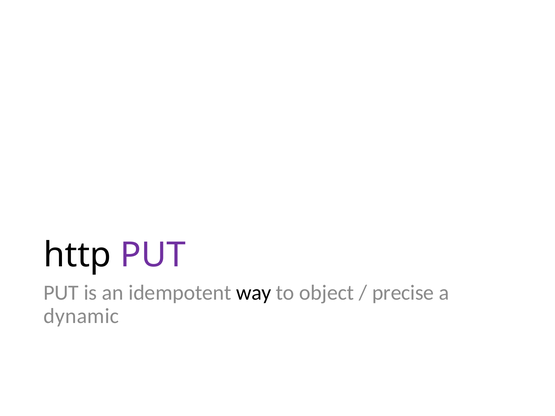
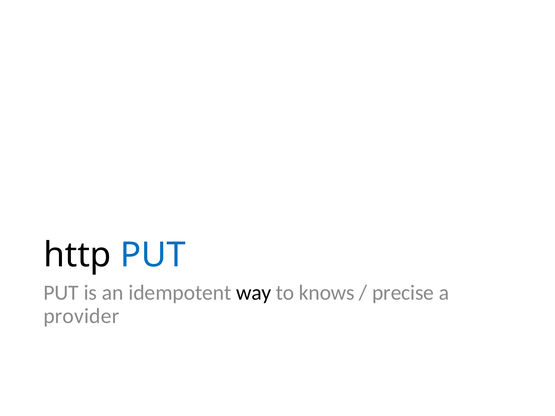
PUT colour: purple -> blue (153, 255)
object: object -> knows (327, 293)
dynamic: dynamic -> provider (81, 316)
